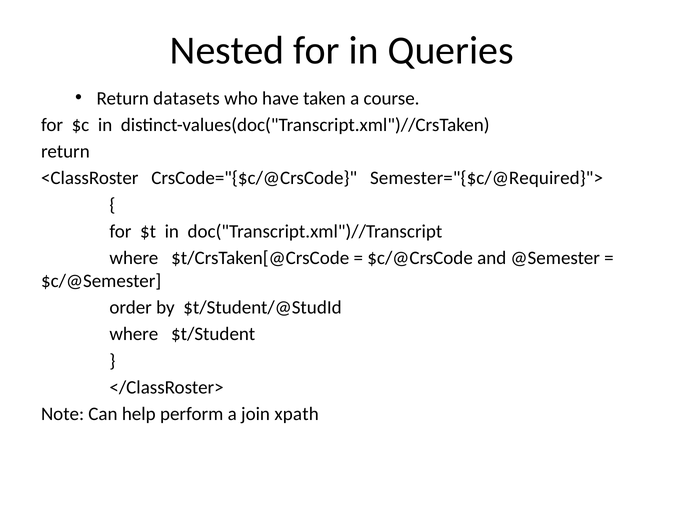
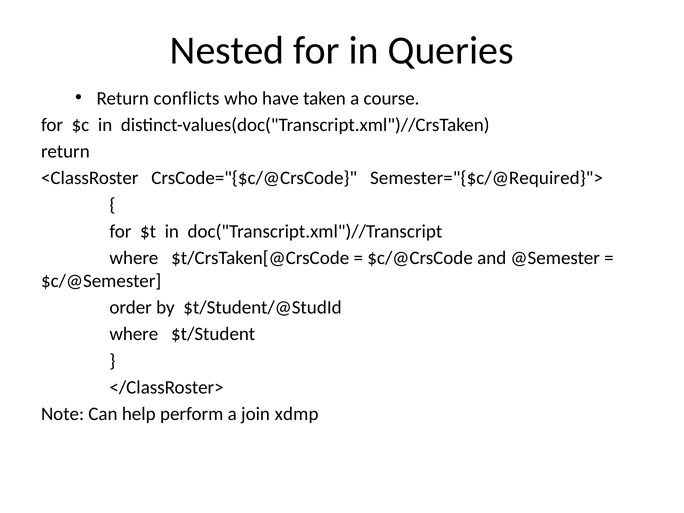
datasets: datasets -> conflicts (186, 98)
xpath: xpath -> xdmp (297, 414)
